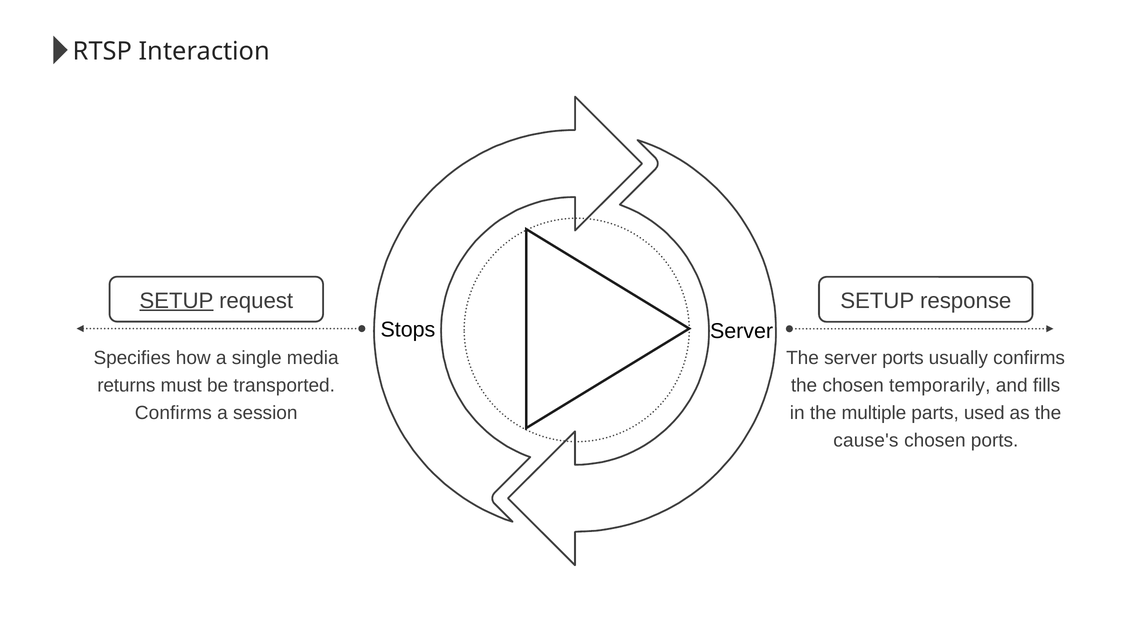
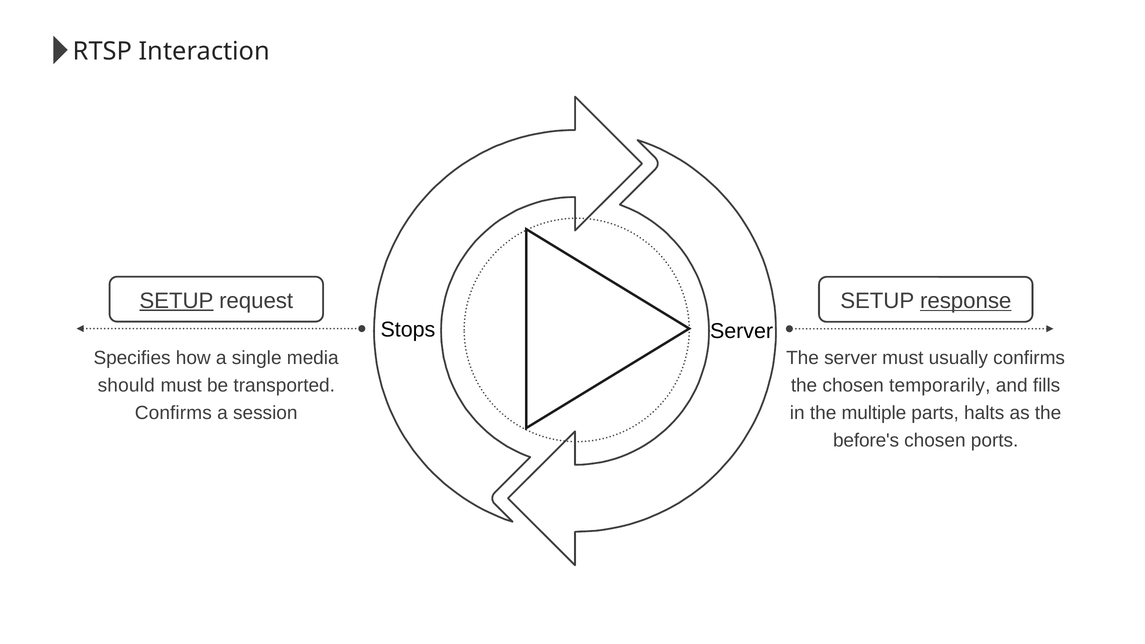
response underline: none -> present (966, 301)
server ports: ports -> must (903, 358)
returns: returns -> should (126, 385)
used: used -> halts (984, 413)
cause's: cause's -> before's (866, 440)
